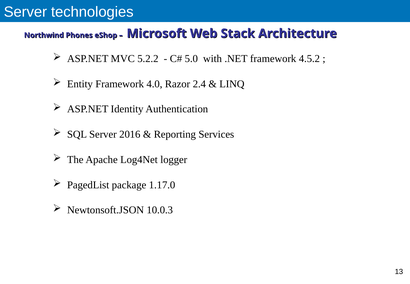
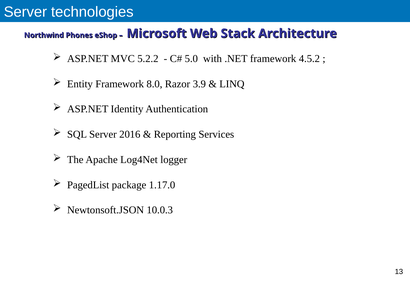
4.0: 4.0 -> 8.0 (154, 84)
2.4: 2.4 -> 3.9 (199, 84)
